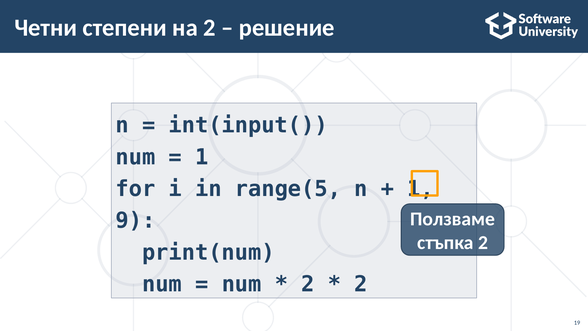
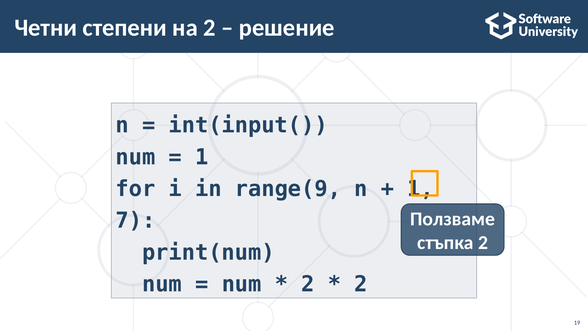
range(5: range(5 -> range(9 (288, 189)
9: 9 -> 7 (136, 220)
